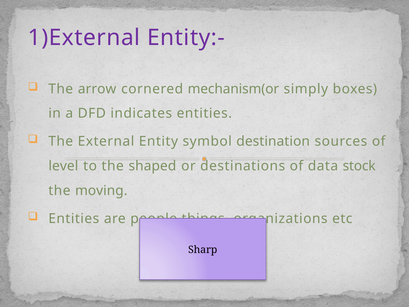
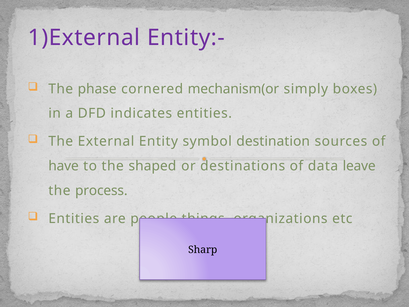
arrow: arrow -> phase (97, 89)
level: level -> have (64, 166)
stock: stock -> leave (359, 166)
moving: moving -> process (101, 190)
